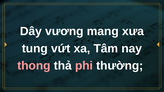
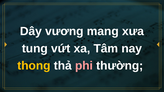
thong colour: pink -> yellow (34, 66)
